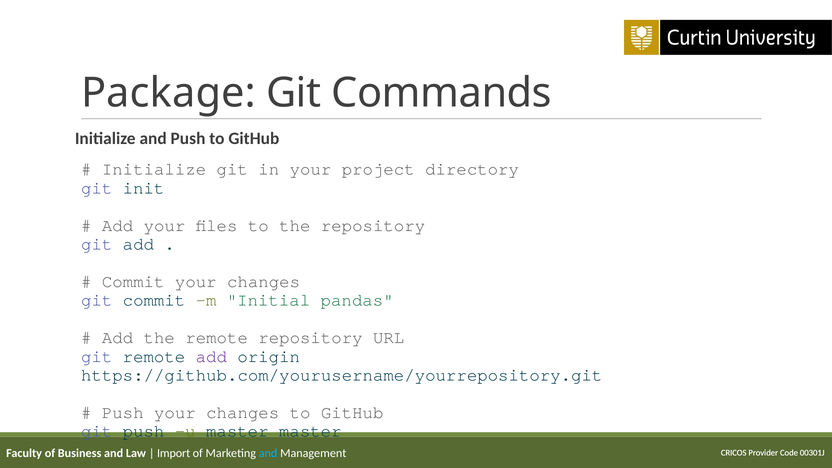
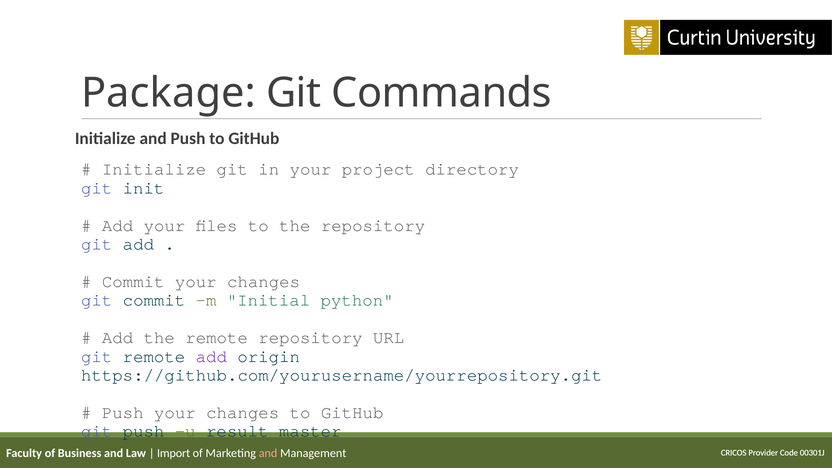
pandas: pandas -> python (357, 300)
u master: master -> result (237, 431)
and colour: light blue -> pink (268, 453)
